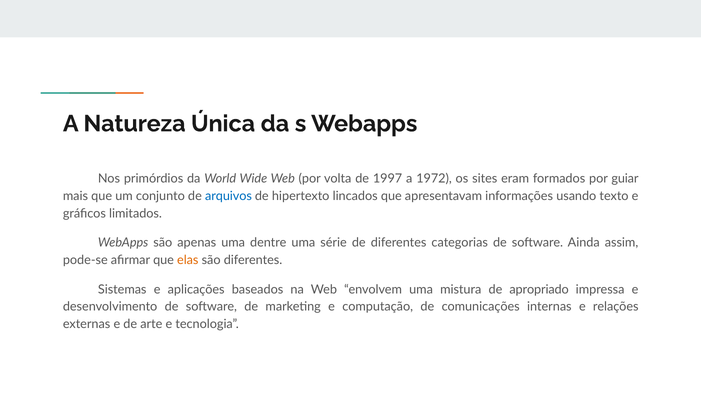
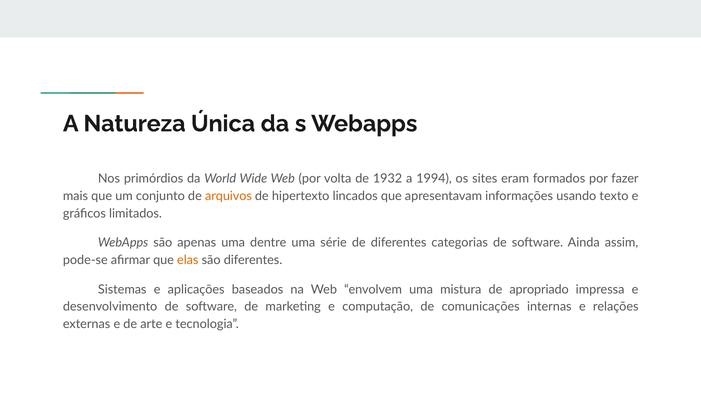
1997: 1997 -> 1932 (388, 179)
1972: 1972 -> 1994 (434, 179)
guiar: guiar -> fazer (625, 179)
arquivos colour: blue -> orange (228, 196)
